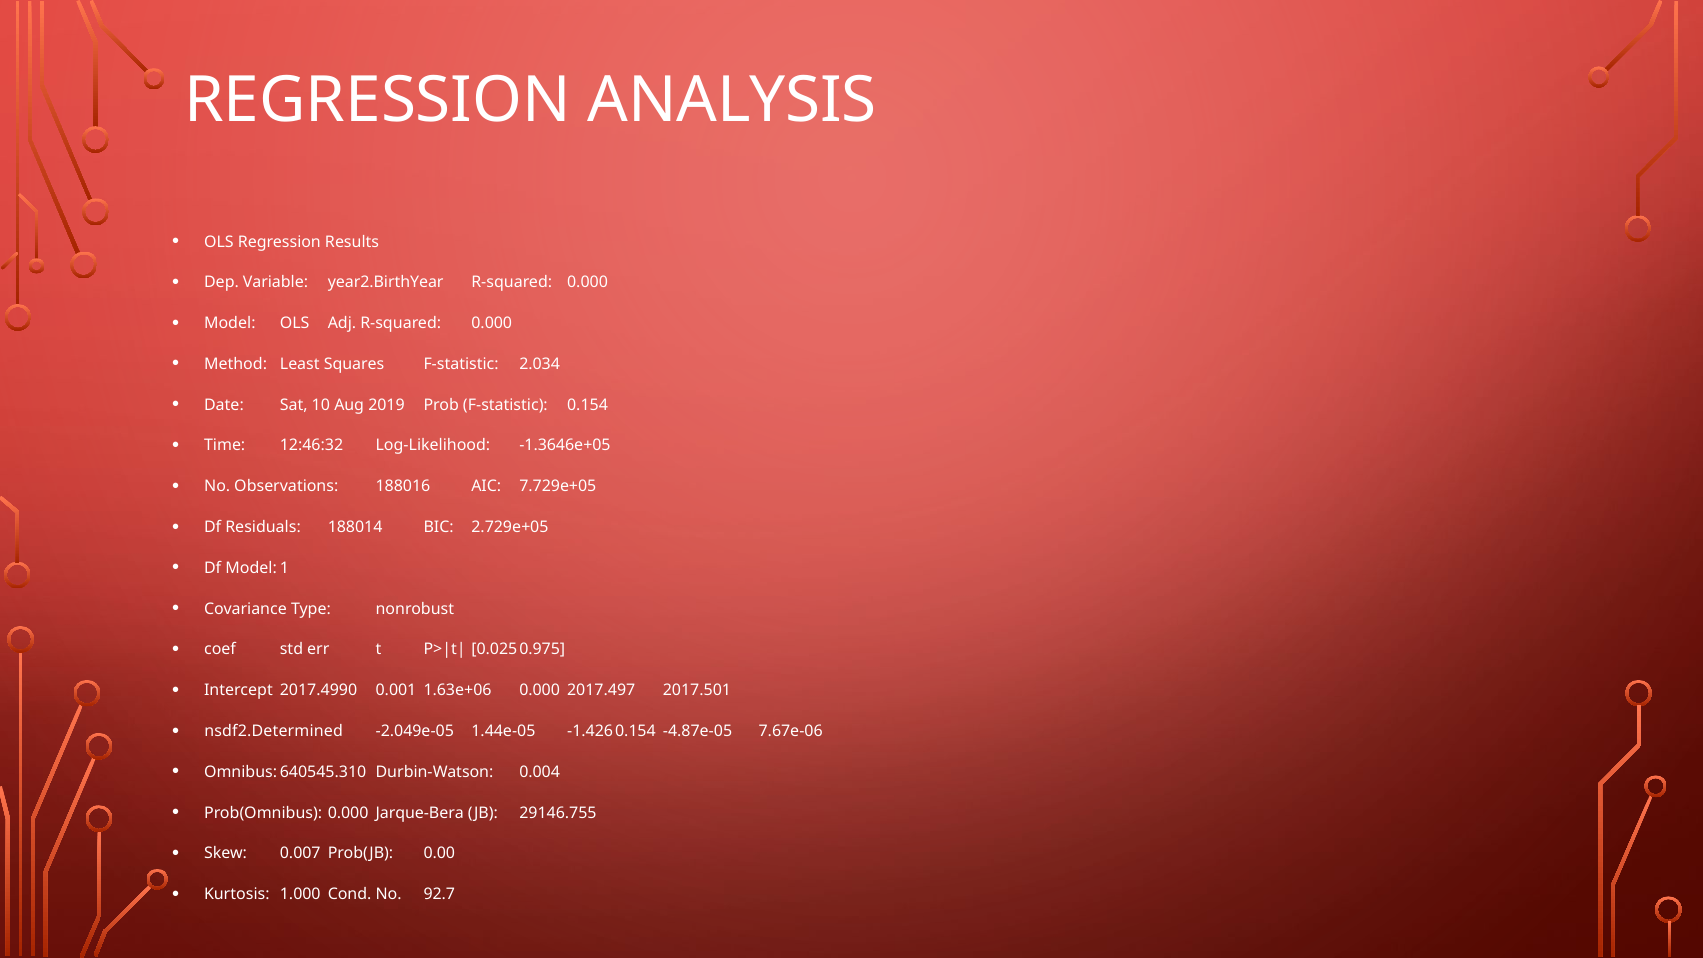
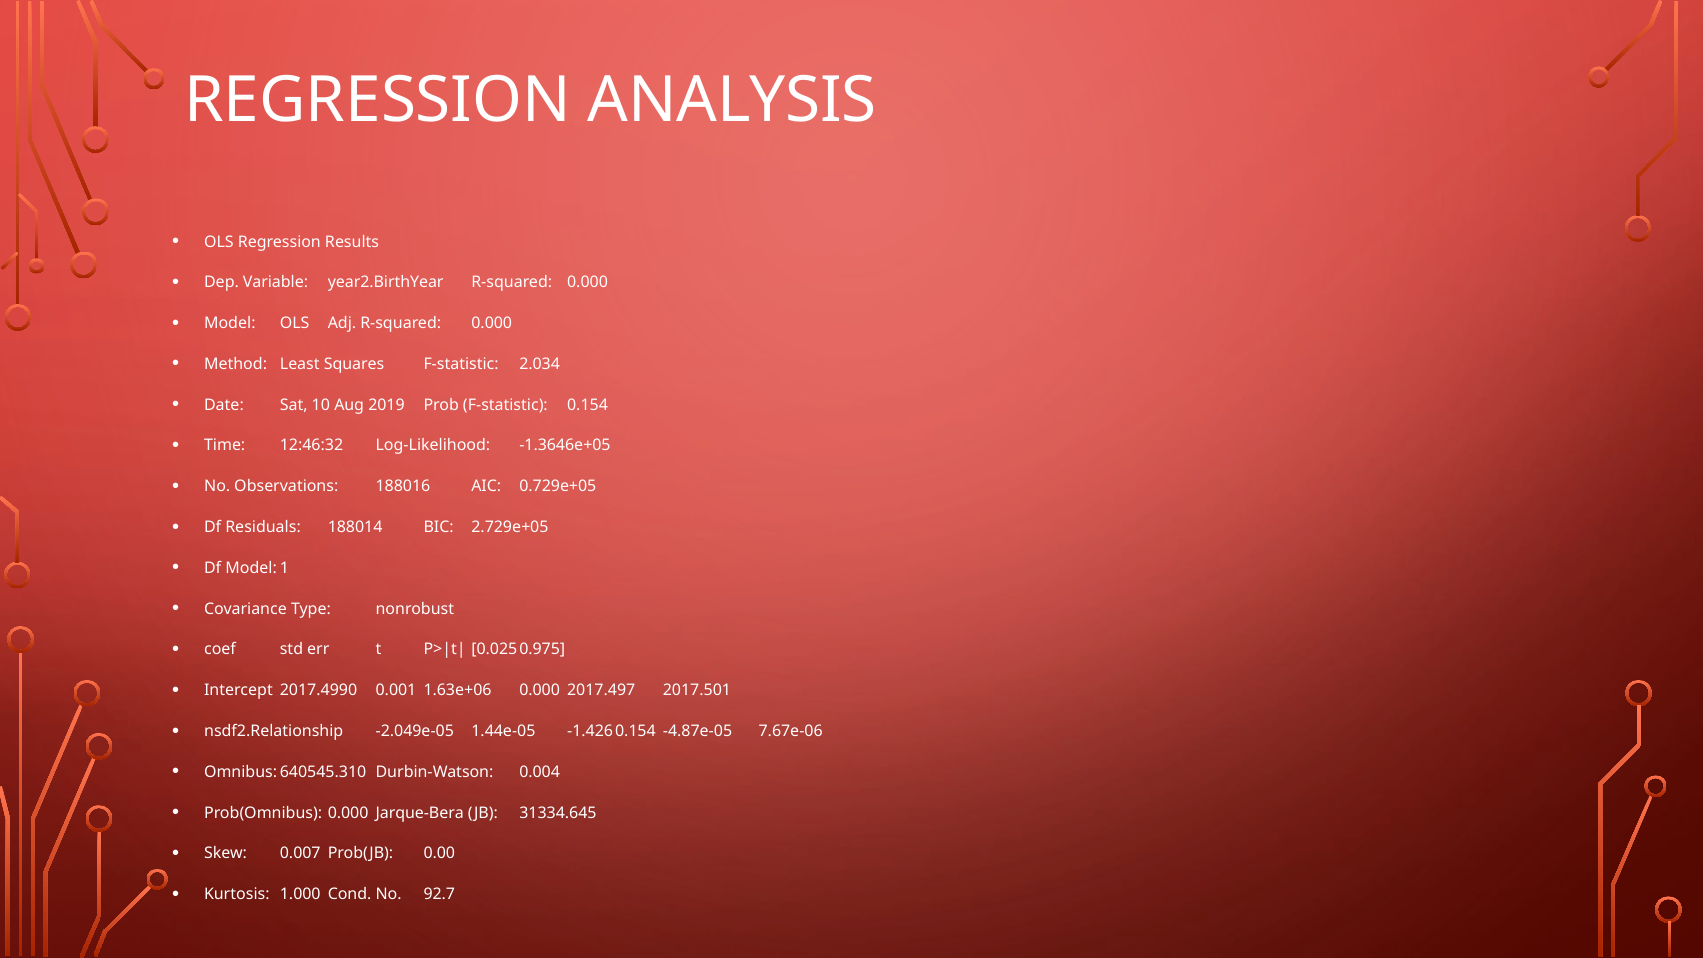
7.729e+05: 7.729e+05 -> 0.729e+05 (558, 486)
nsdf2.Determined: nsdf2.Determined -> nsdf2.Relationship (274, 731)
29146.755: 29146.755 -> 31334.645 (558, 813)
